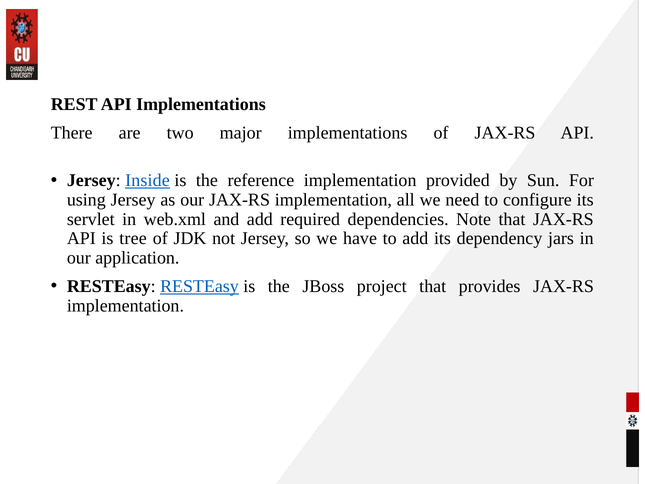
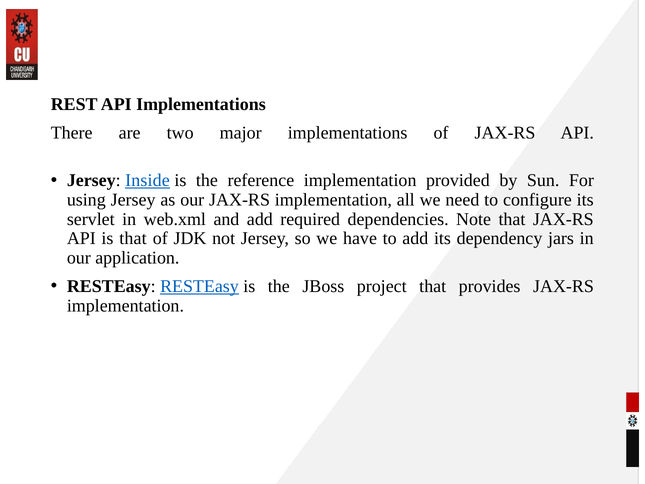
is tree: tree -> that (133, 238)
